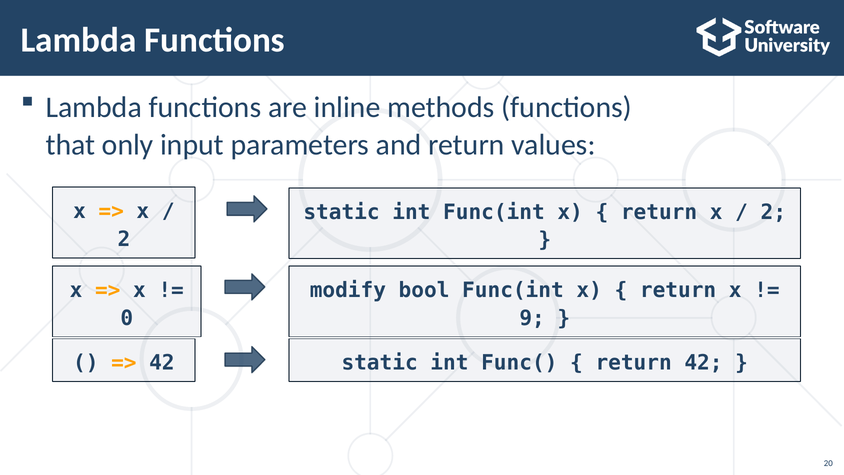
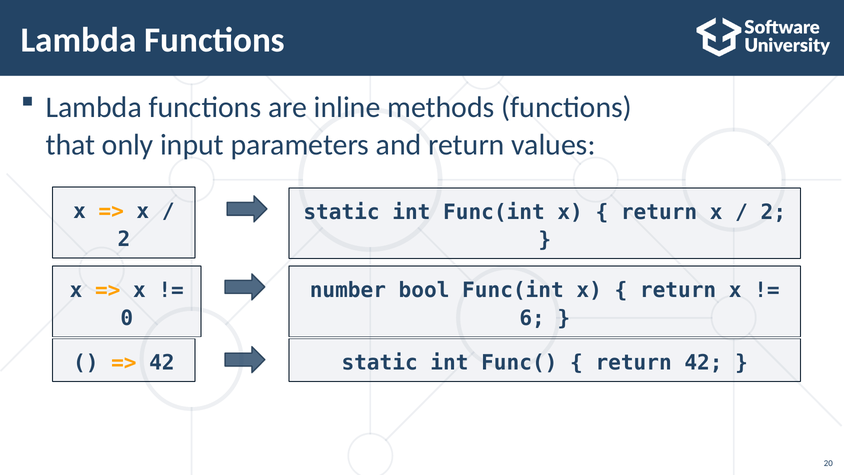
modify: modify -> number (348, 290)
9: 9 -> 6 (532, 318)
